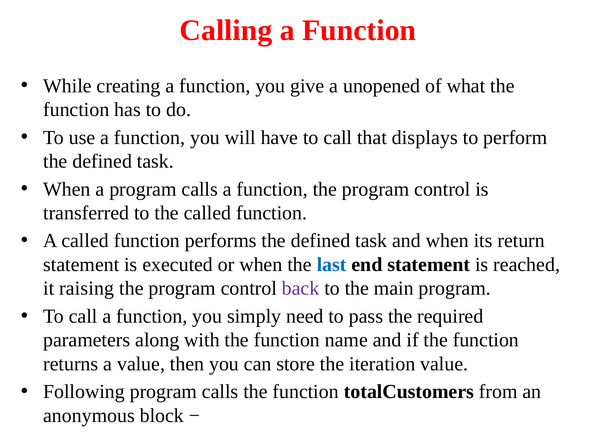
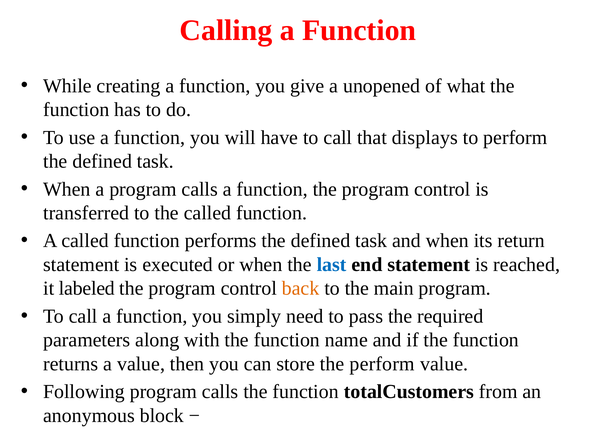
raising: raising -> labeled (87, 288)
back colour: purple -> orange (301, 288)
the iteration: iteration -> perform (382, 364)
